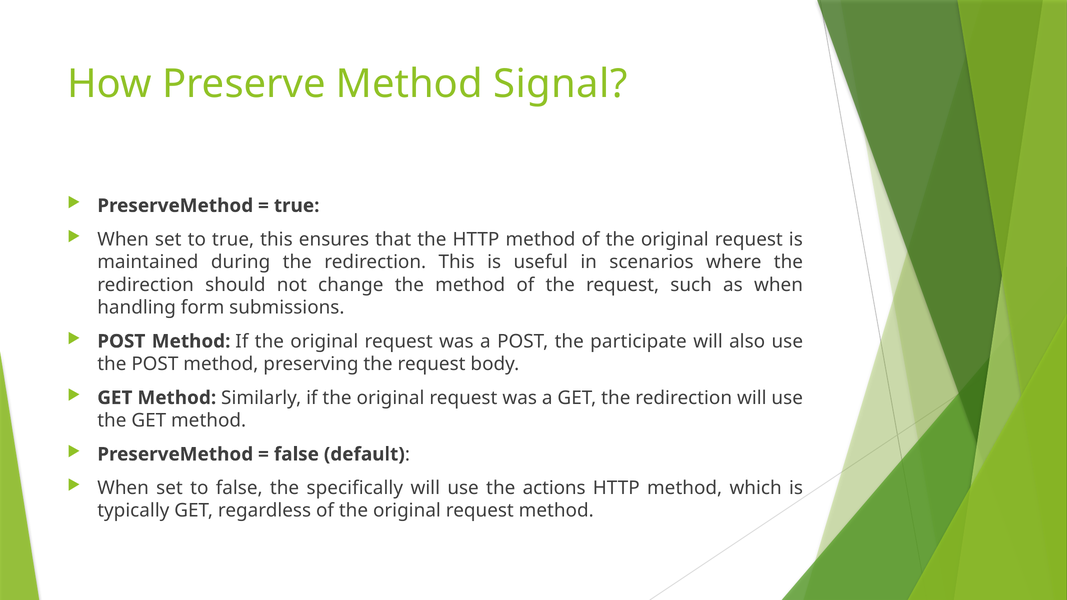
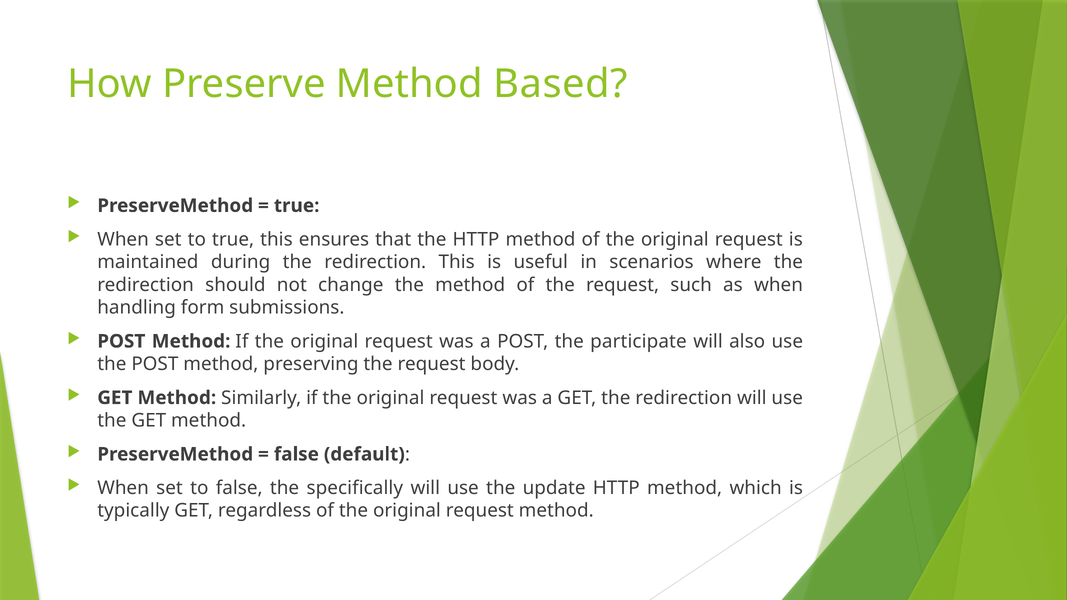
Signal: Signal -> Based (560, 84)
actions: actions -> update (554, 488)
